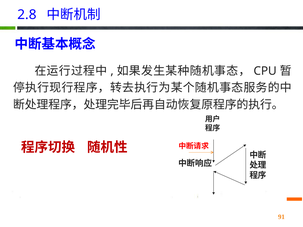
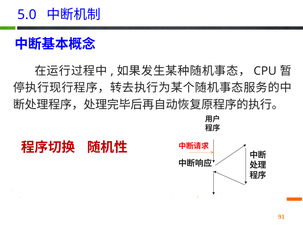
2.8: 2.8 -> 5.0 (27, 15)
